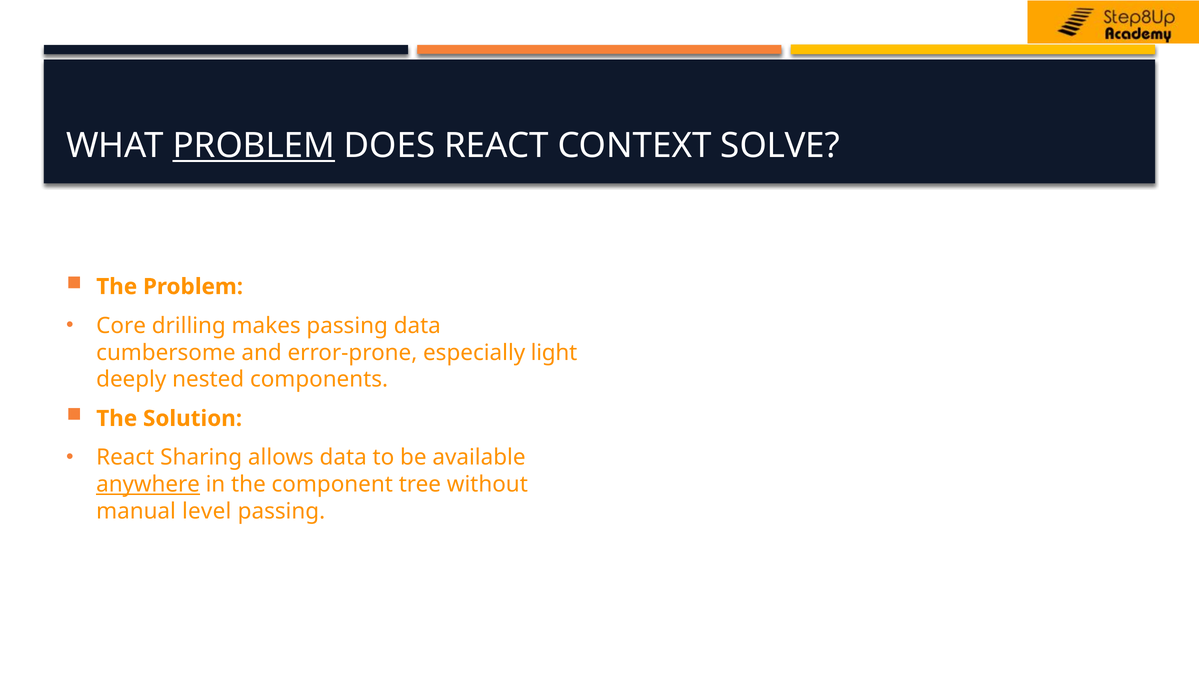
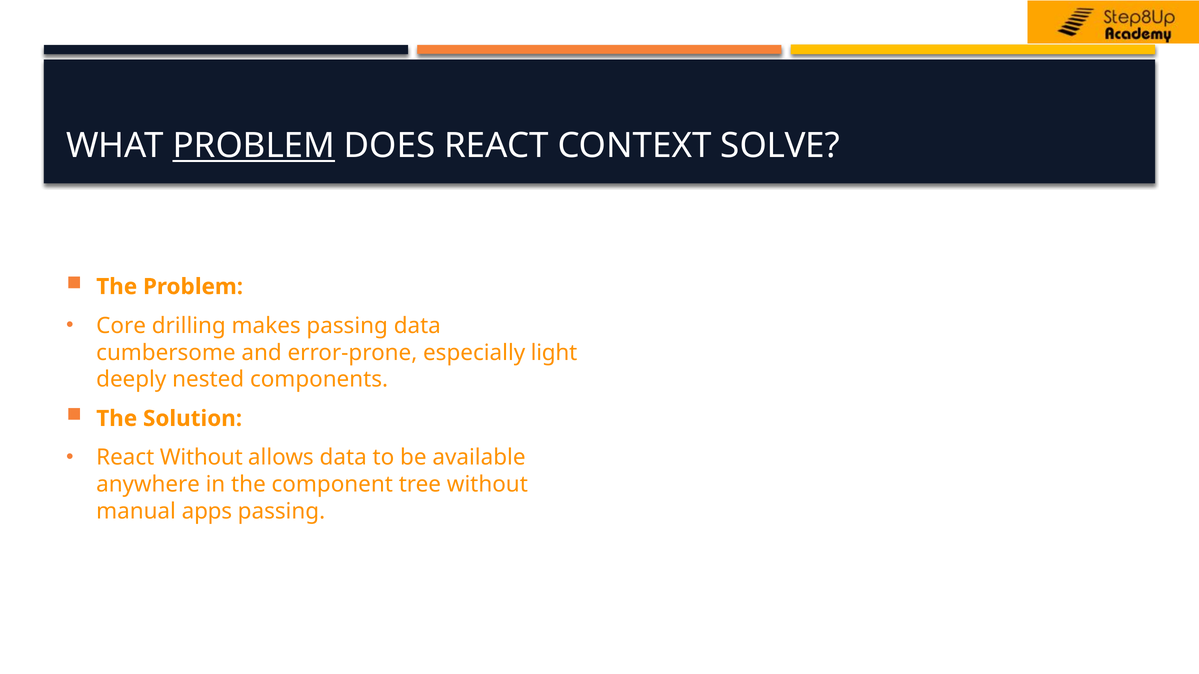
React Sharing: Sharing -> Without (201, 458)
anywhere underline: present -> none (148, 485)
level: level -> apps (207, 512)
